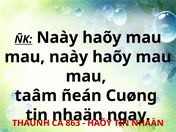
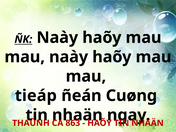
taâm: taâm -> tieáp (36, 96)
